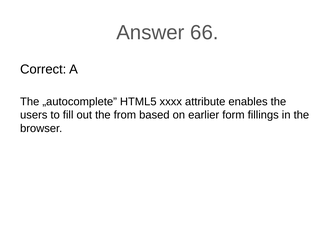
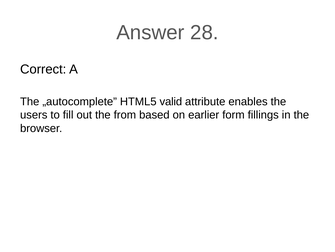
66: 66 -> 28 (204, 32)
xxxx: xxxx -> valid (171, 101)
